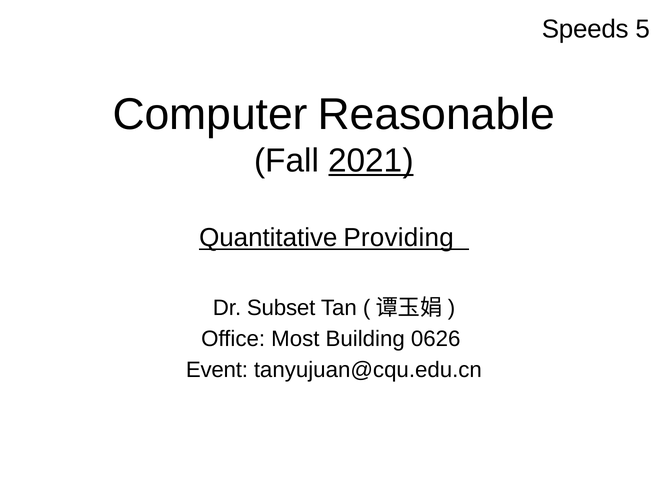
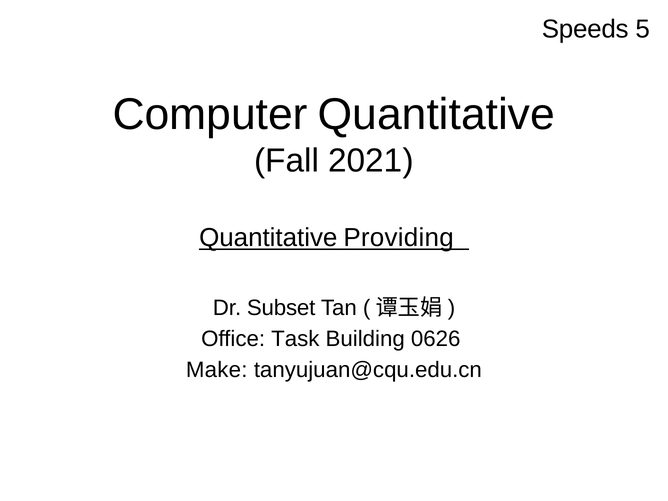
Computer Reasonable: Reasonable -> Quantitative (436, 115)
2021 underline: present -> none (371, 161)
Most: Most -> Task (295, 339)
Event: Event -> Make (217, 370)
